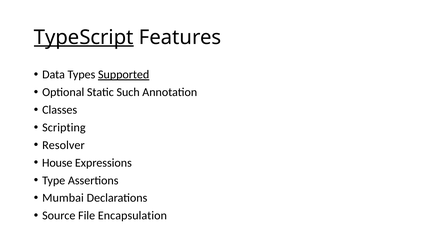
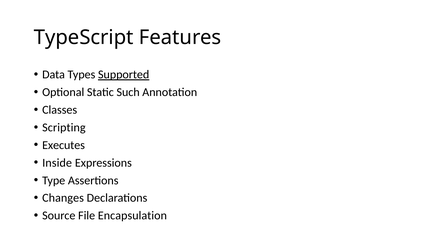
TypeScript underline: present -> none (84, 37)
Resolver: Resolver -> Executes (64, 145)
House: House -> Inside (57, 163)
Mumbai: Mumbai -> Changes (63, 198)
